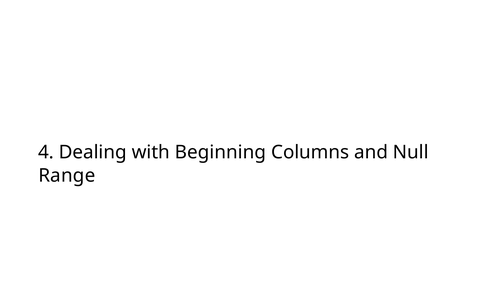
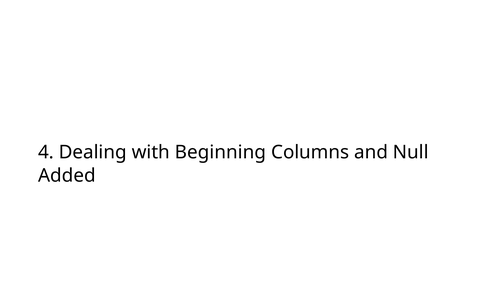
Range: Range -> Added (67, 175)
